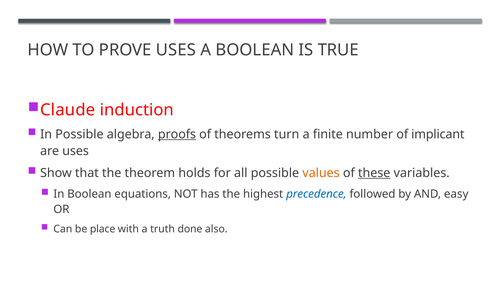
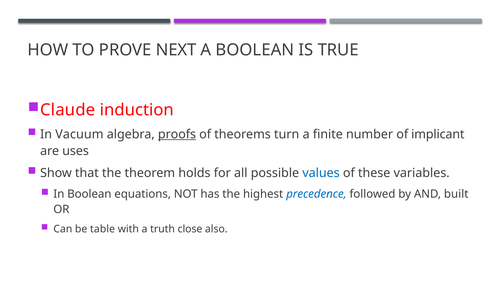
PROVE USES: USES -> NEXT (176, 50)
In Possible: Possible -> Vacuum (79, 134)
values colour: orange -> blue (321, 173)
these underline: present -> none (374, 173)
easy: easy -> built (456, 194)
place: place -> table (103, 228)
done: done -> close (190, 228)
